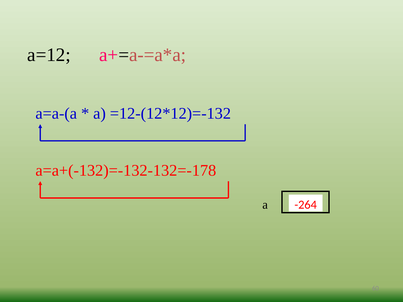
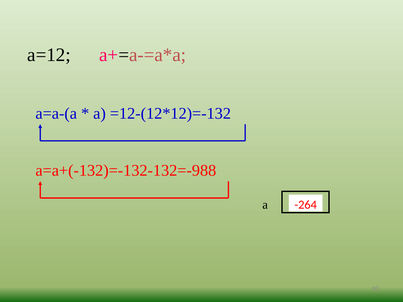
a=a+(-132)=-132-132=-178: a=a+(-132)=-132-132=-178 -> a=a+(-132)=-132-132=-988 (126, 171)
